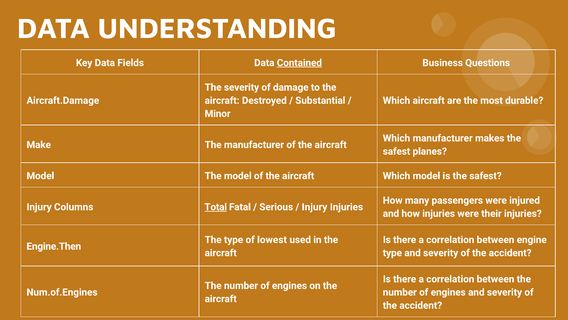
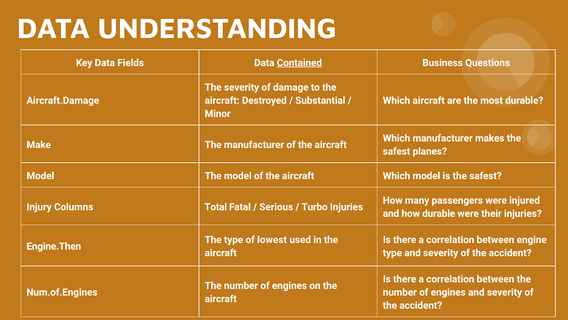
Total underline: present -> none (216, 207)
Injury: Injury -> Turbo (315, 207)
how injuries: injuries -> durable (439, 213)
